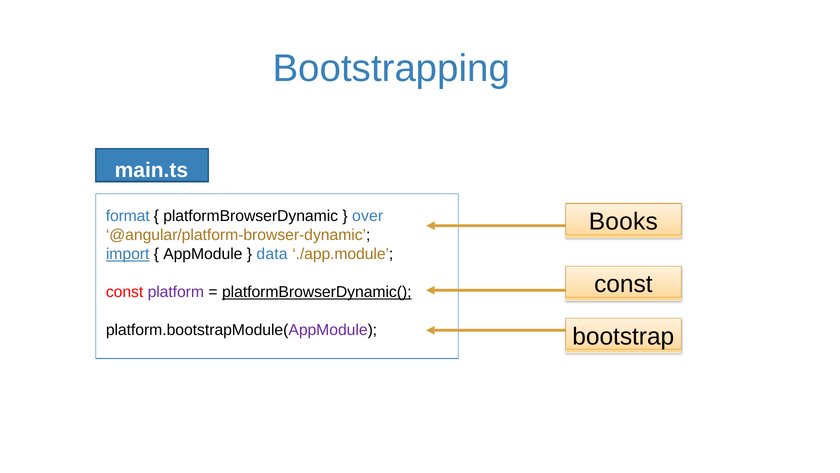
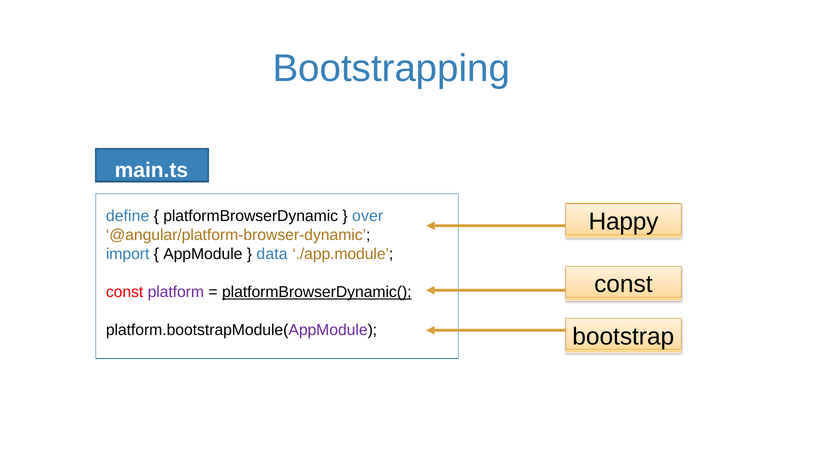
format: format -> define (128, 216)
Books: Books -> Happy (624, 221)
import underline: present -> none (128, 254)
